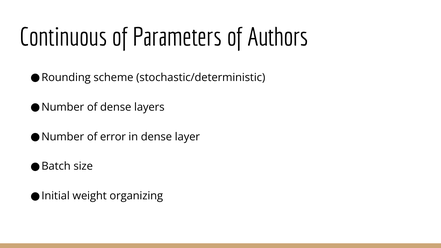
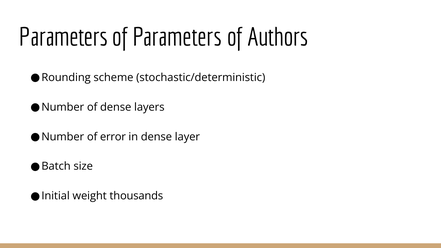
Continuous: Continuous -> Parameters (64, 37)
organizing: organizing -> thousands (136, 196)
